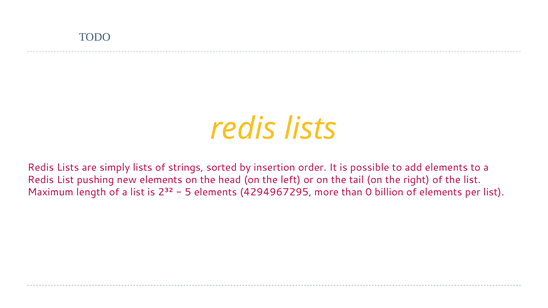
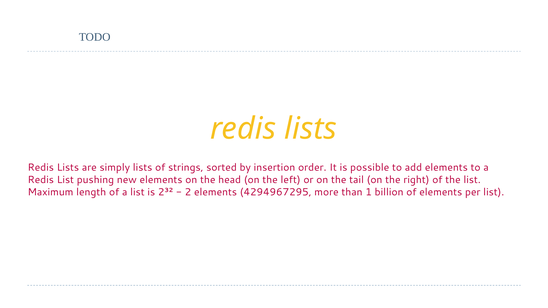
5: 5 -> 2 (188, 192)
0: 0 -> 1 (369, 192)
